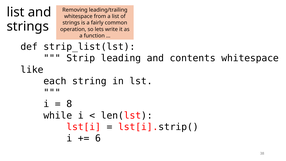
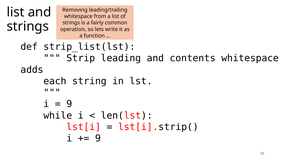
like: like -> adds (32, 70)
8: 8 -> 9 (69, 104)
6: 6 -> 9 (98, 138)
